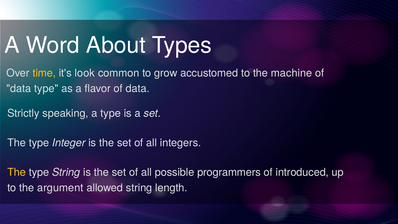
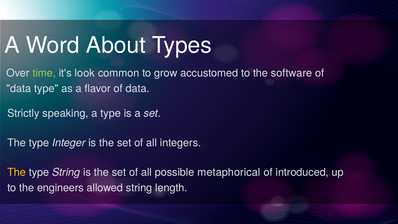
time colour: yellow -> light green (44, 73)
machine: machine -> software (292, 73)
programmers: programmers -> metaphorical (229, 172)
argument: argument -> engineers (60, 188)
